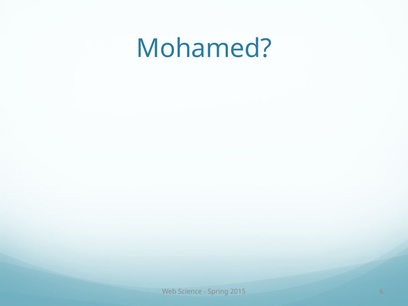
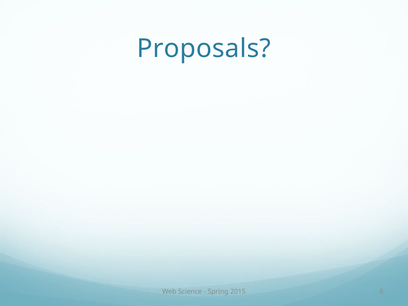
Mohamed: Mohamed -> Proposals (204, 49)
